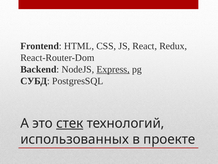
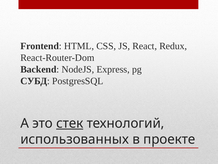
Express underline: present -> none (113, 69)
